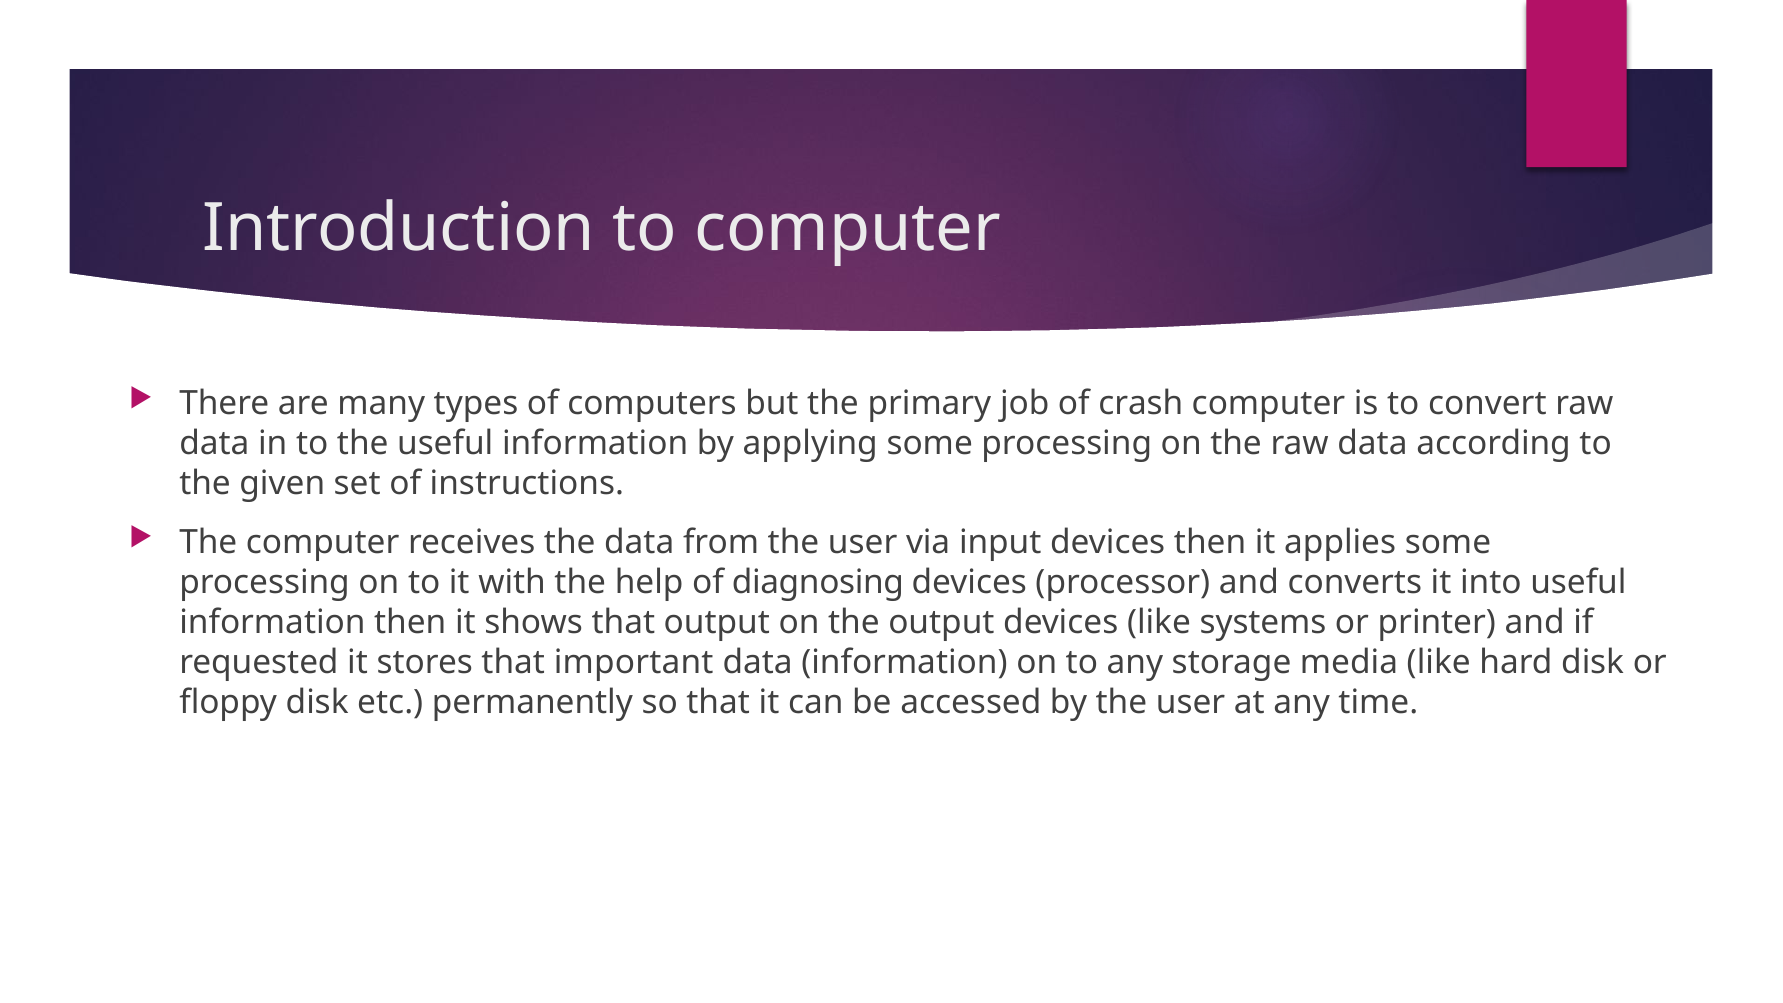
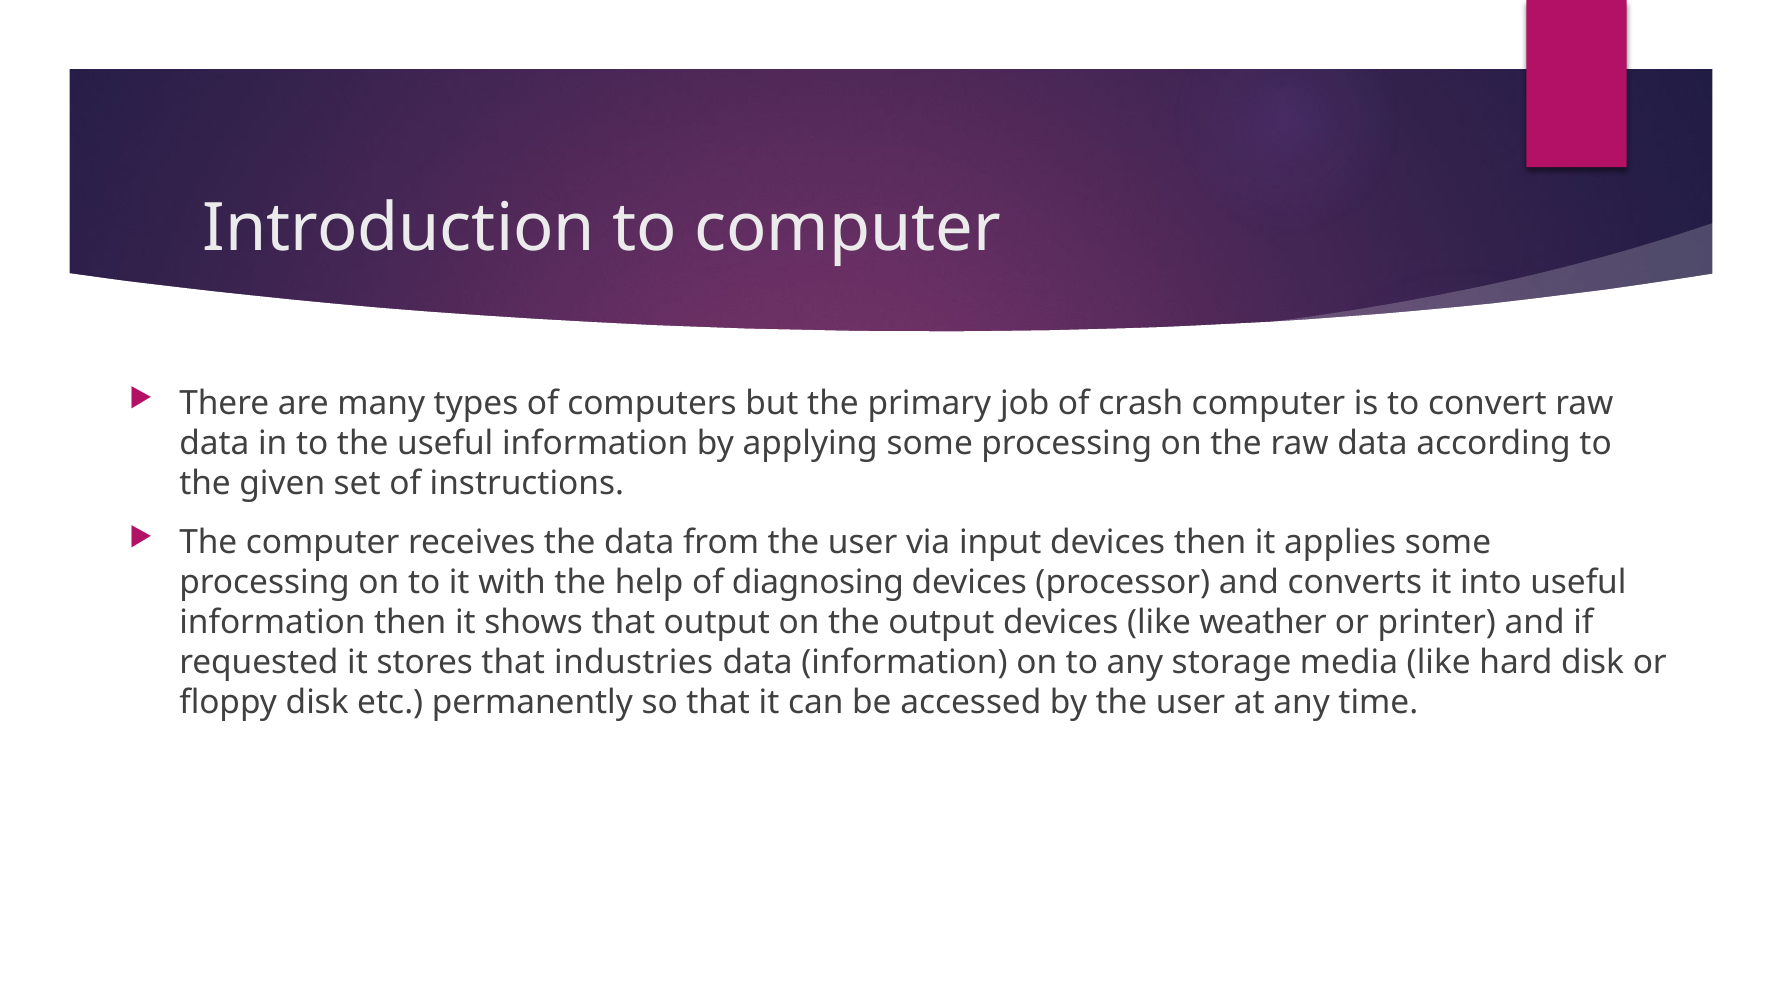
systems: systems -> weather (1263, 623)
important: important -> industries (634, 663)
